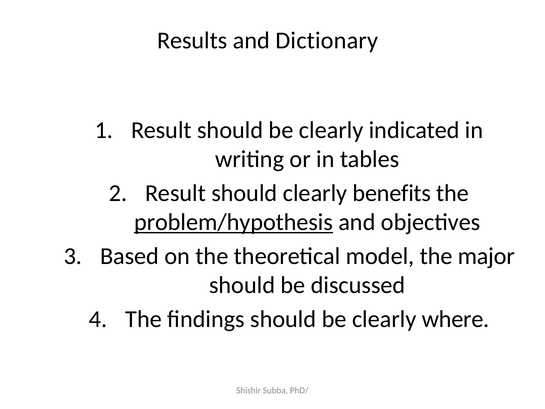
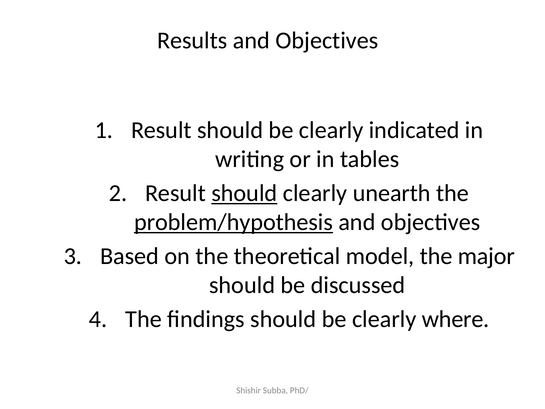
Results and Dictionary: Dictionary -> Objectives (327, 40)
should underline: none -> present (244, 193)
benefits: benefits -> unearth (392, 193)
